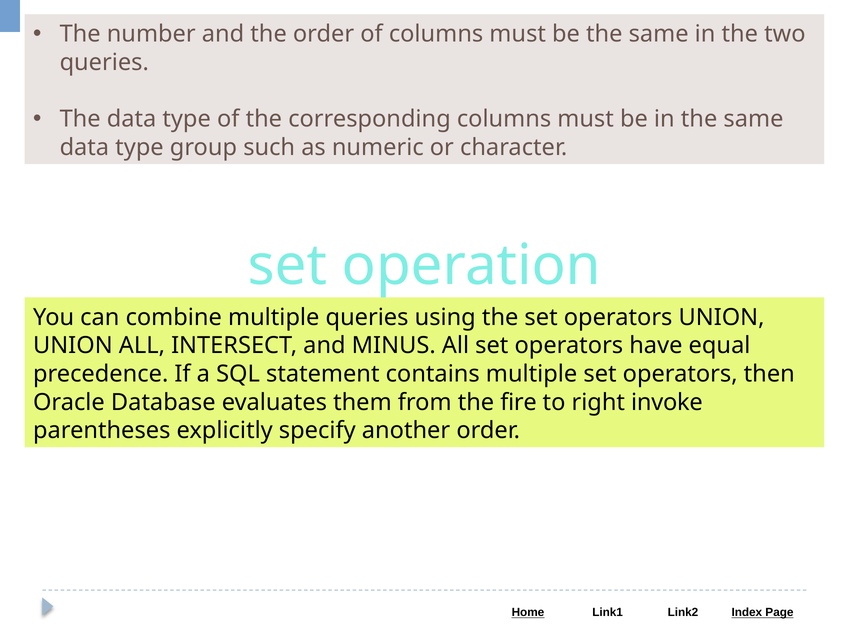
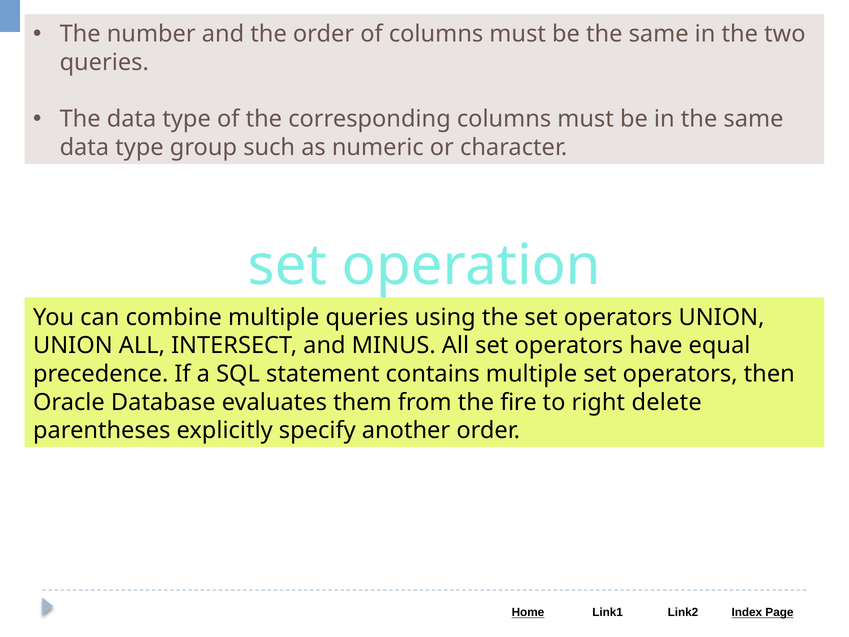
invoke: invoke -> delete (667, 402)
